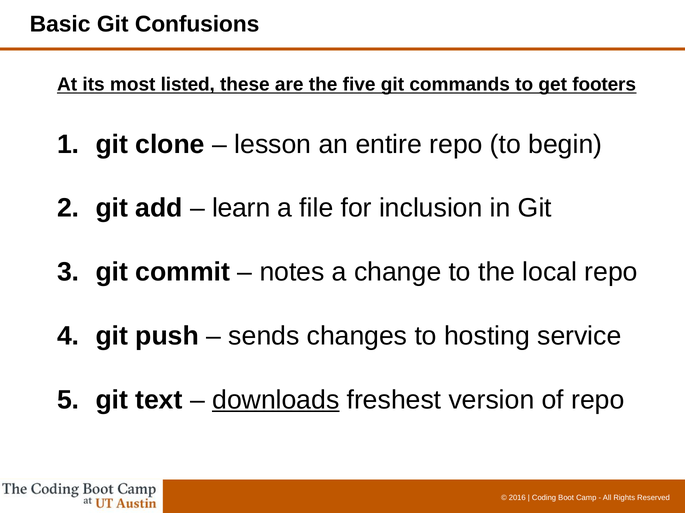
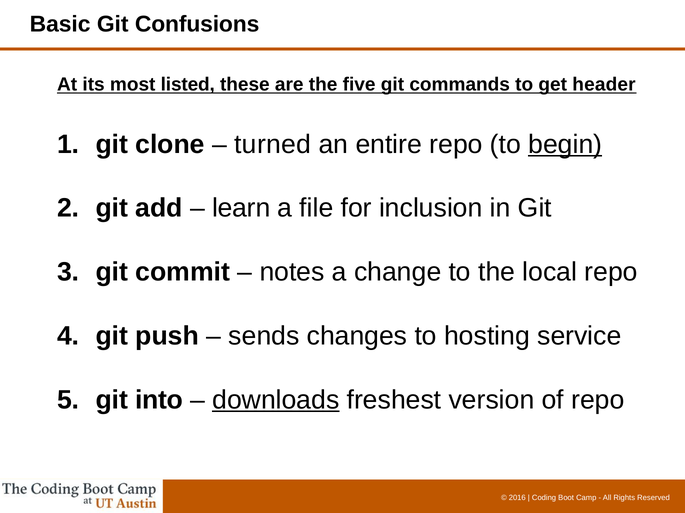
footers: footers -> header (604, 85)
lesson: lesson -> turned (273, 145)
begin underline: none -> present (565, 145)
text: text -> into (159, 400)
